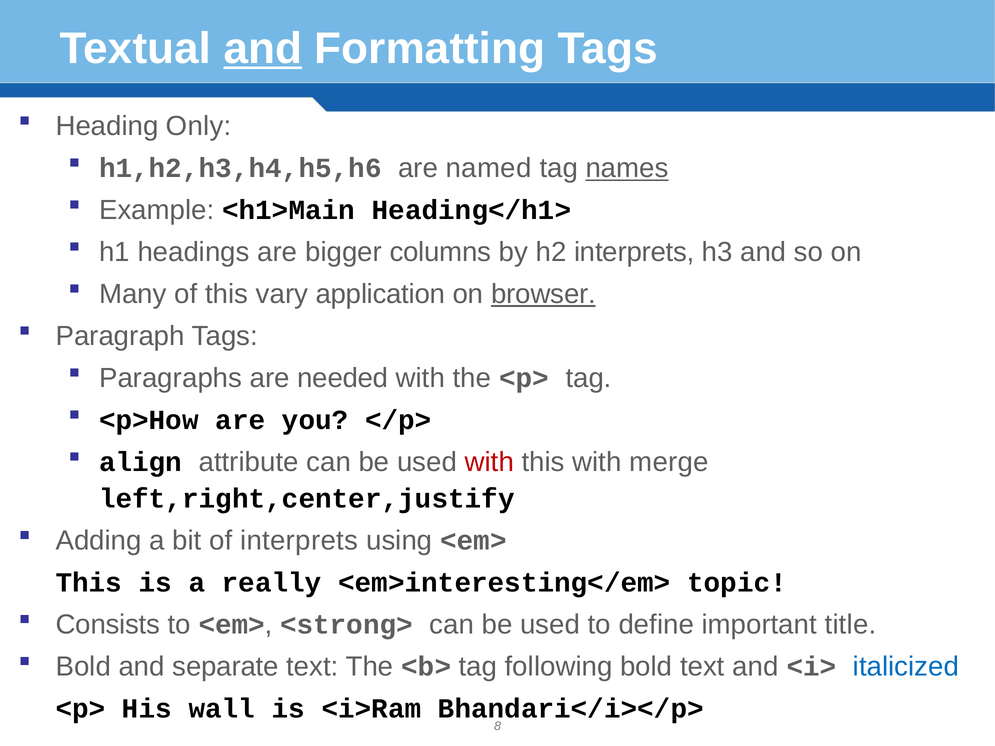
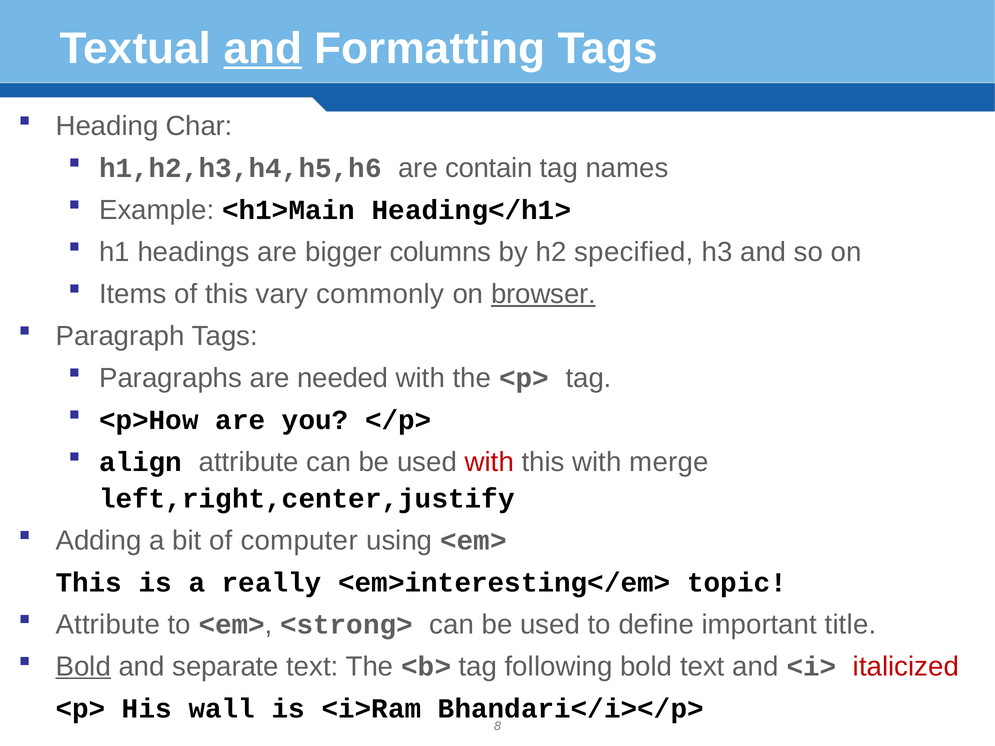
Only: Only -> Char (199, 126)
named: named -> contain (489, 168)
names underline: present -> none (627, 168)
h2 interprets: interprets -> specified (634, 252)
Many: Many -> Items (133, 294)
application: application -> commonly (380, 294)
of interprets: interprets -> computer (299, 541)
Consists: Consists -> Attribute (108, 625)
Bold underline: none -> present (83, 667)
italicized colour: blue -> red (906, 667)
